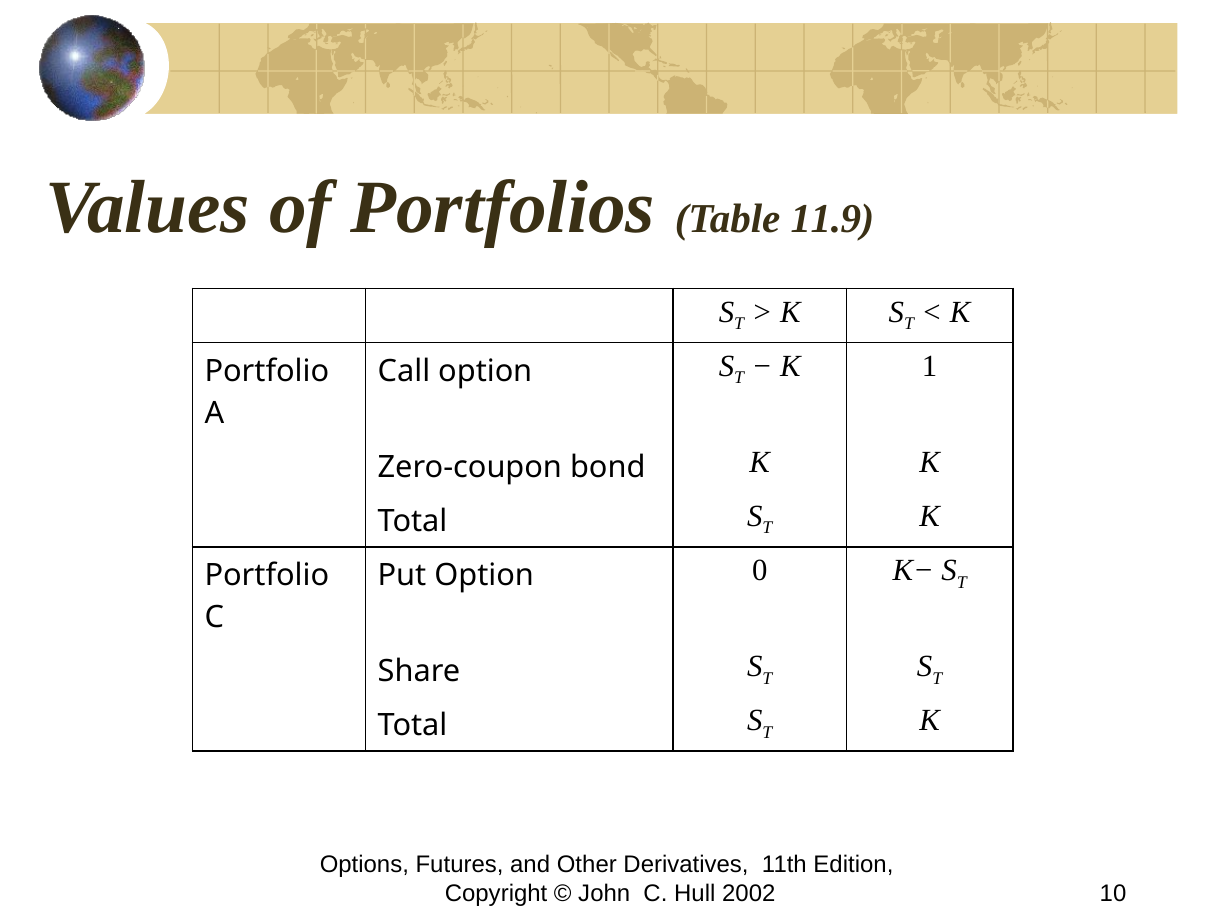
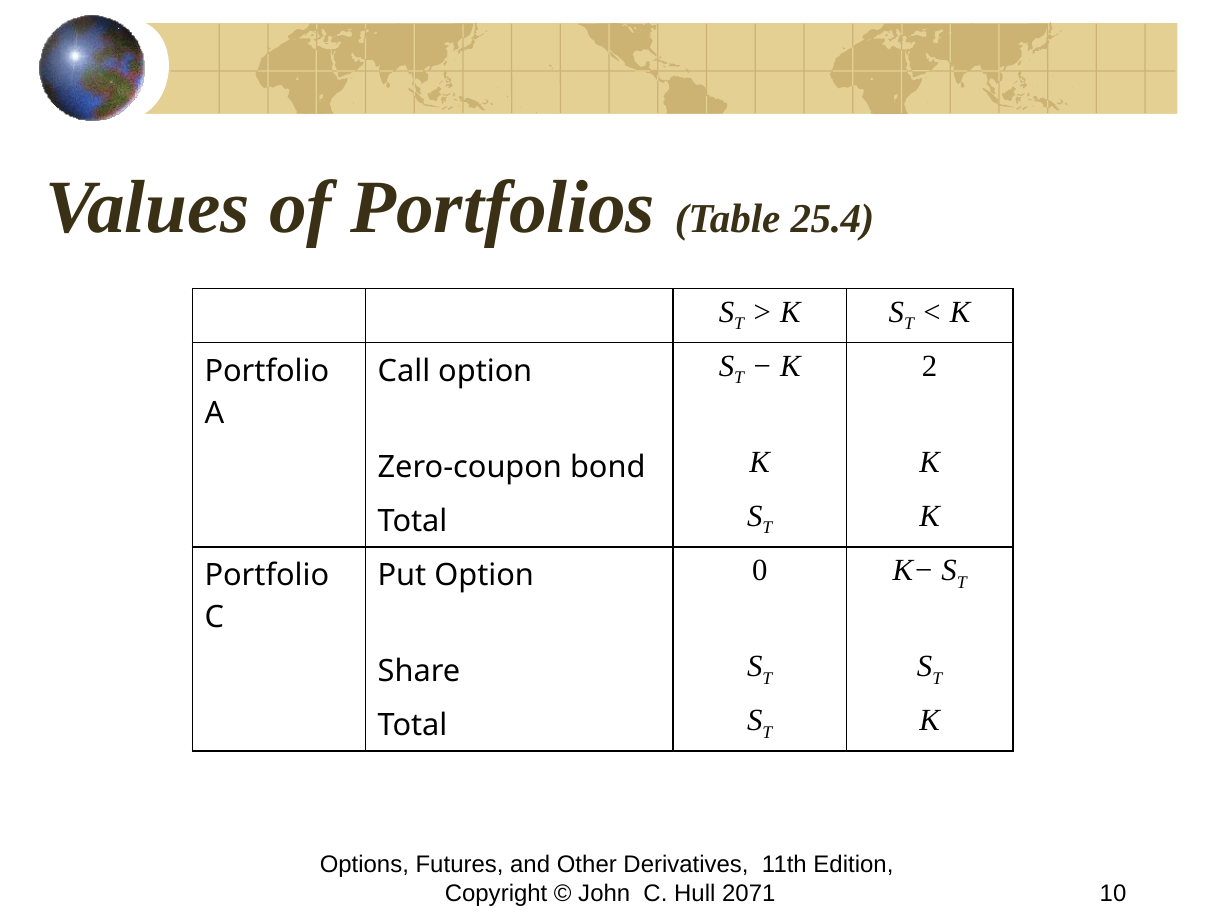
11.9: 11.9 -> 25.4 (832, 219)
1: 1 -> 2 (930, 366)
2002: 2002 -> 2071 (749, 894)
